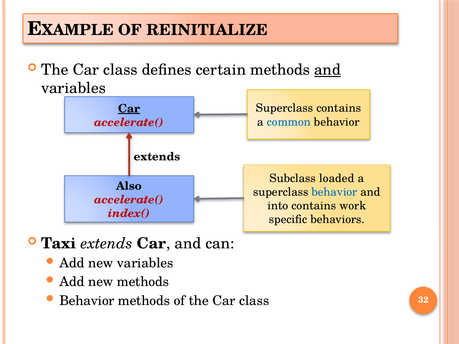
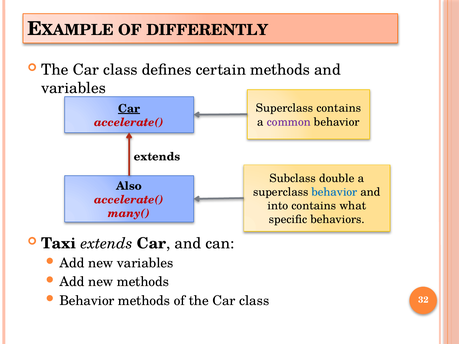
REINITIALIZE: REINITIALIZE -> DIFFERENTLY (207, 30)
and underline: present -> none (327, 70)
common colour: blue -> purple (289, 122)
loaded: loaded -> double (337, 178)
work: work -> what (353, 206)
index(: index( -> many( (129, 214)
